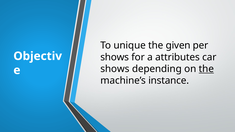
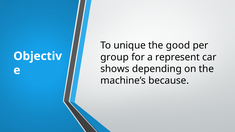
given: given -> good (178, 45)
shows: shows -> group (115, 57)
attributes: attributes -> represent (178, 57)
the underline: present -> none (206, 69)
instance: instance -> because (169, 81)
